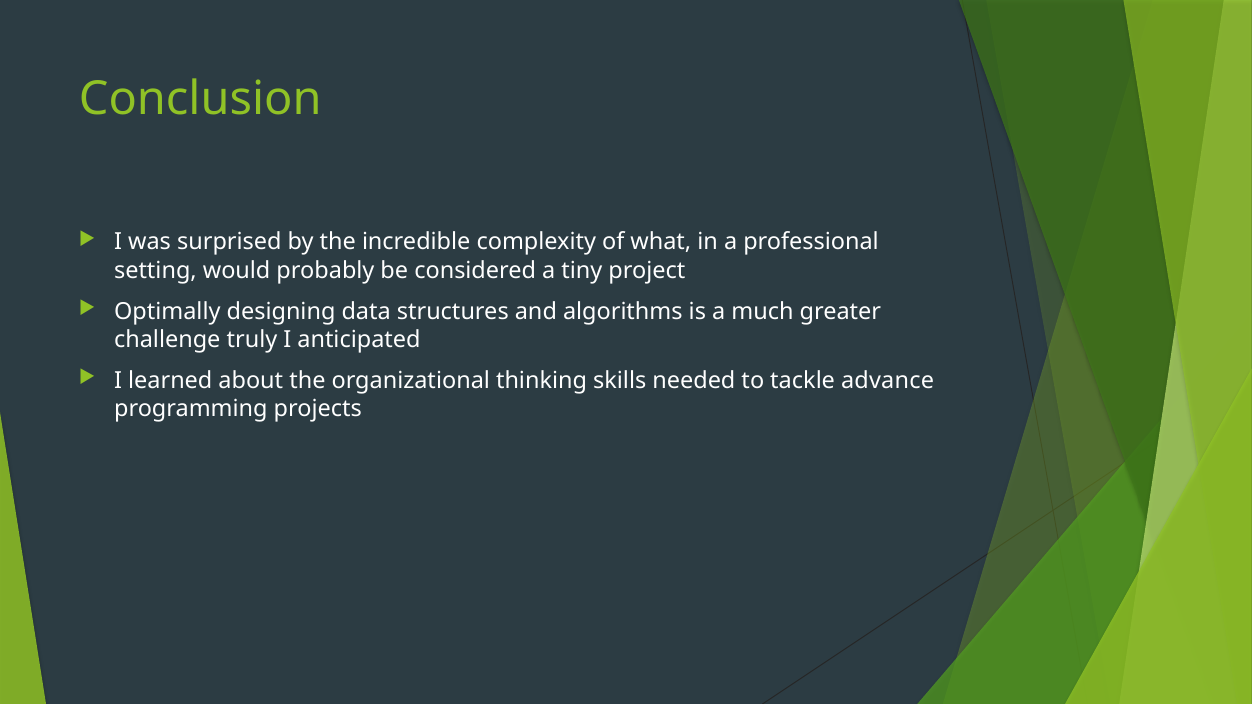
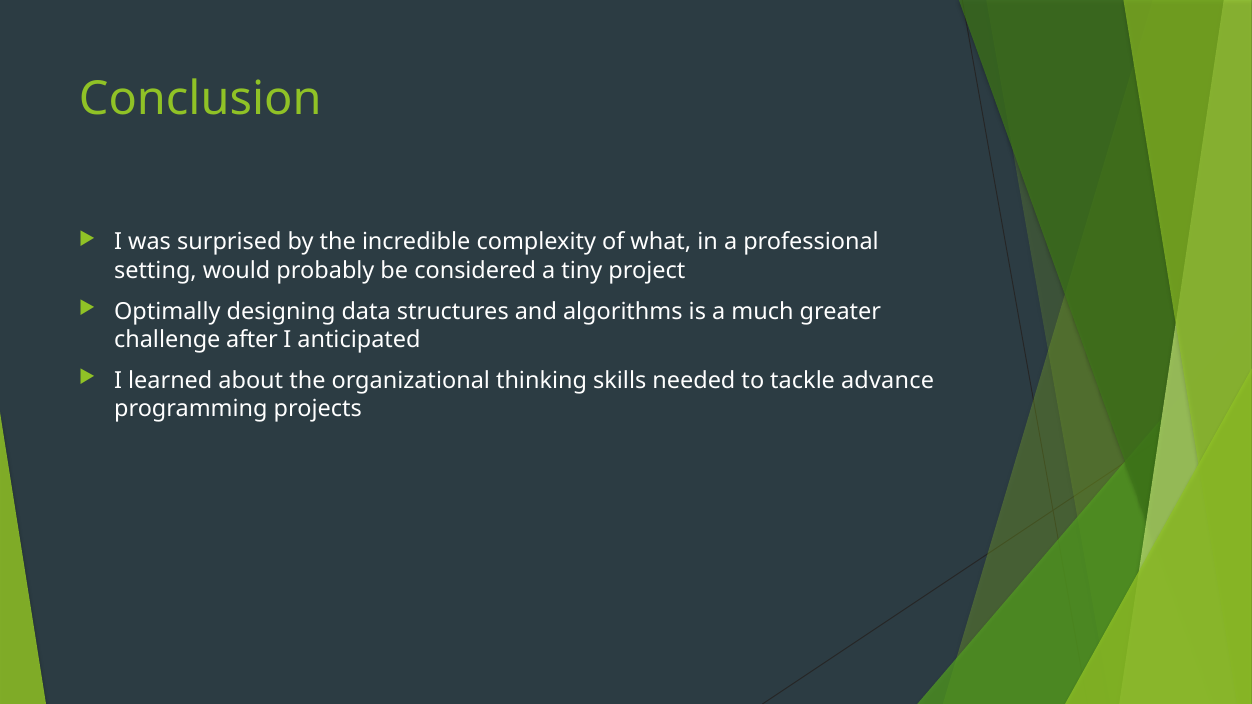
truly: truly -> after (252, 340)
